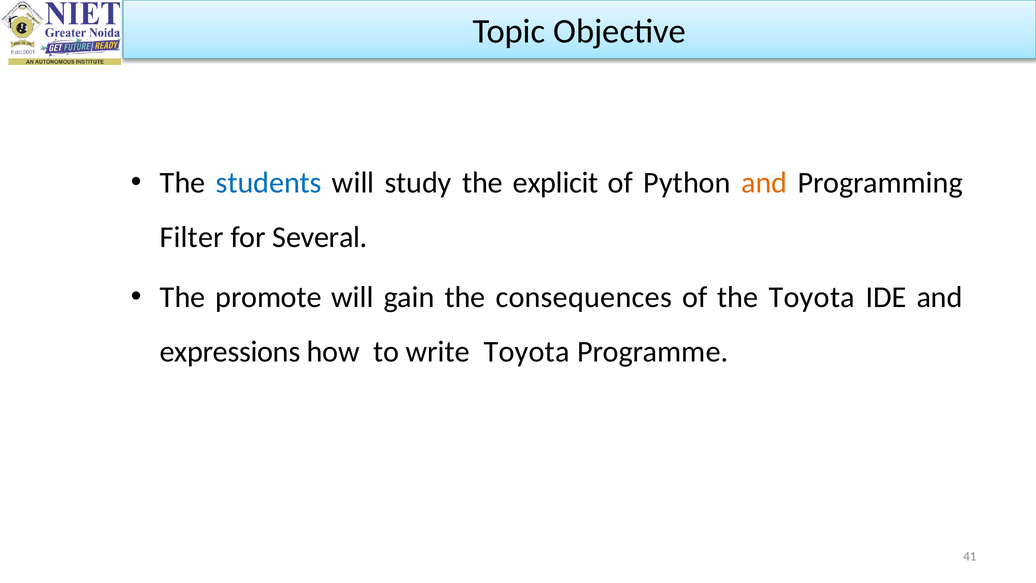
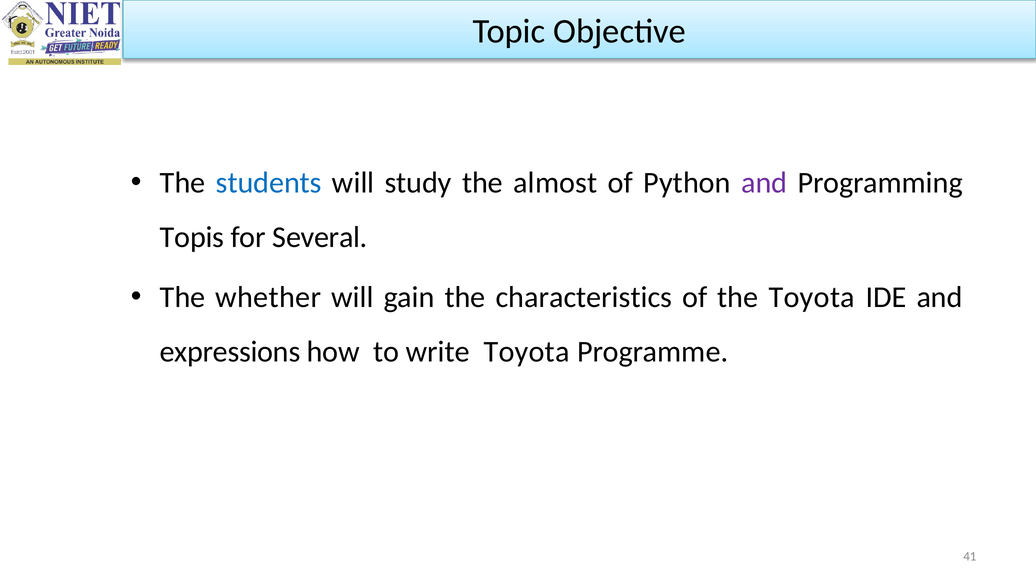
explicit: explicit -> almost (555, 183)
and colour: orange -> purple (764, 183)
Filter: Filter -> Topis (192, 237)
promote: promote -> whether (268, 297)
consequences: consequences -> characteristics (584, 297)
